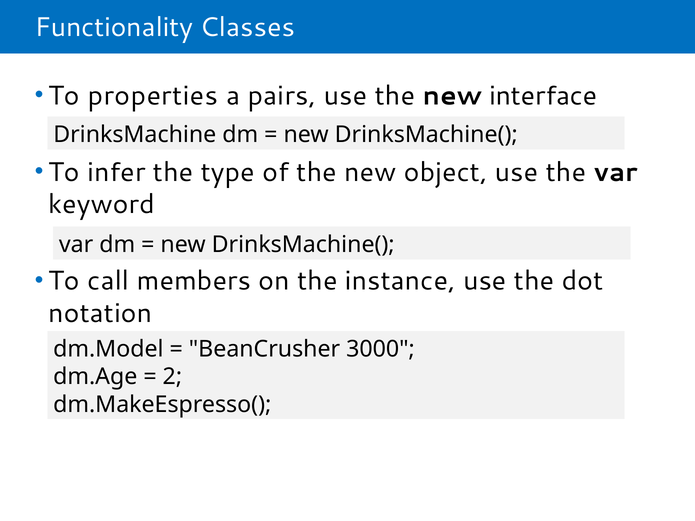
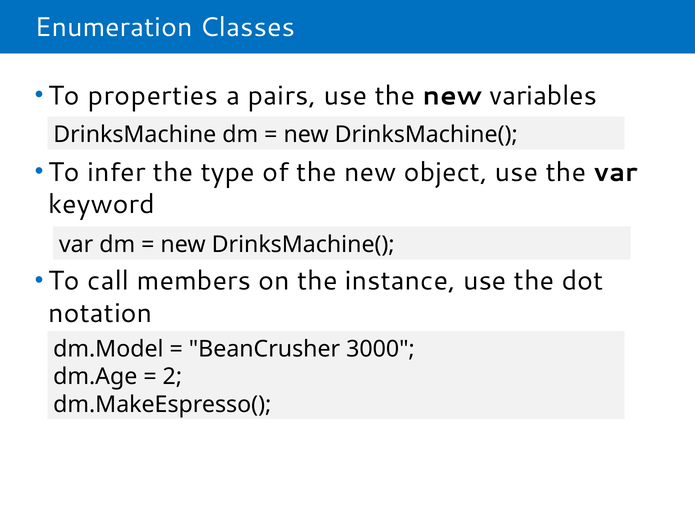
Functionality: Functionality -> Enumeration (114, 27)
interface: interface -> variables (543, 96)
